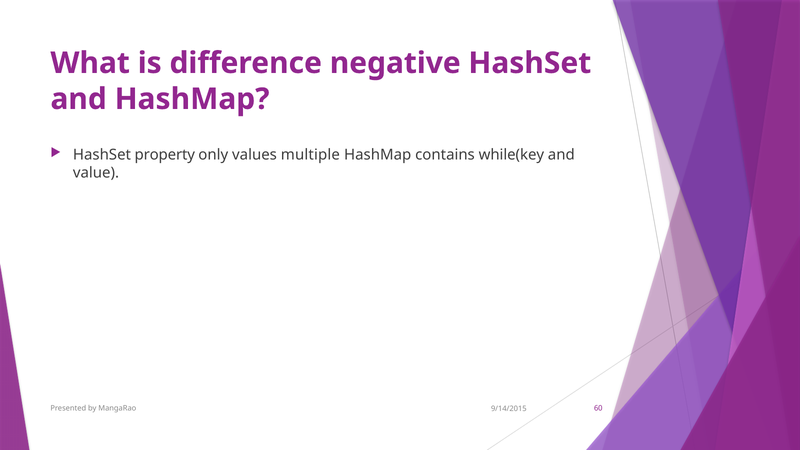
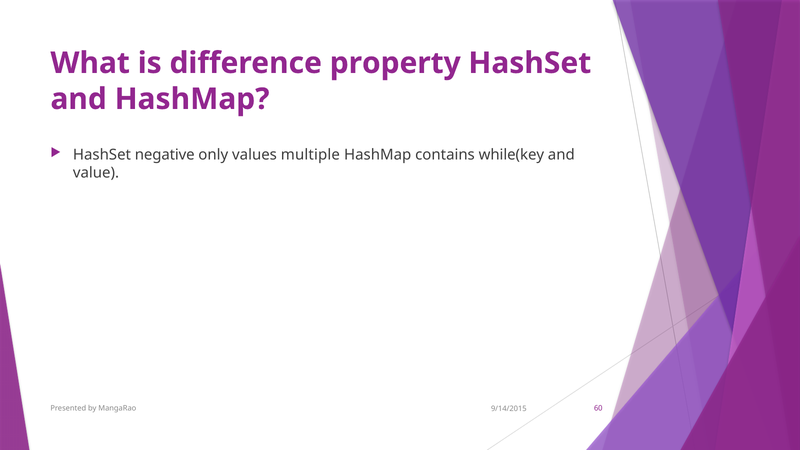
negative: negative -> property (395, 63)
property: property -> negative (165, 155)
